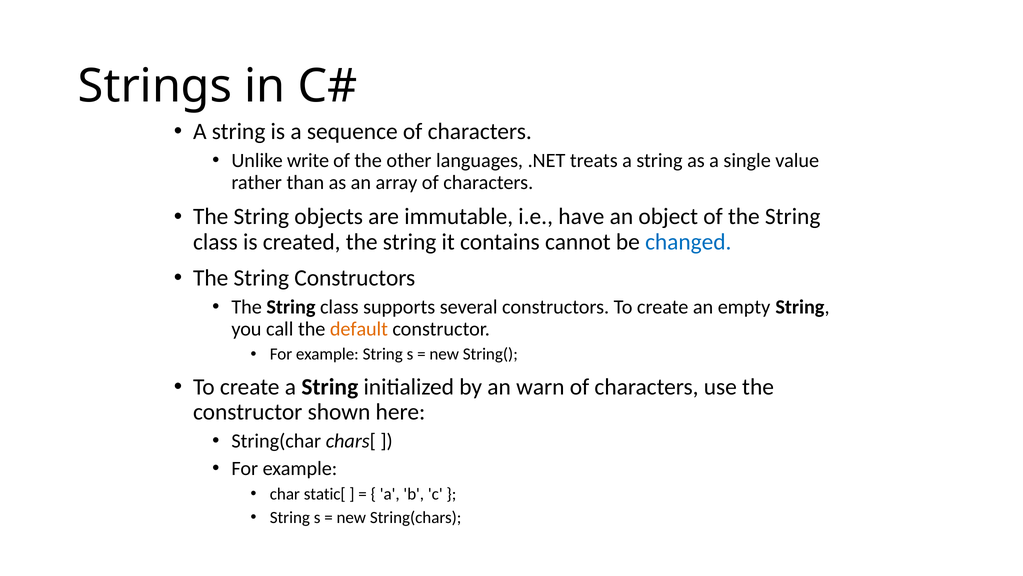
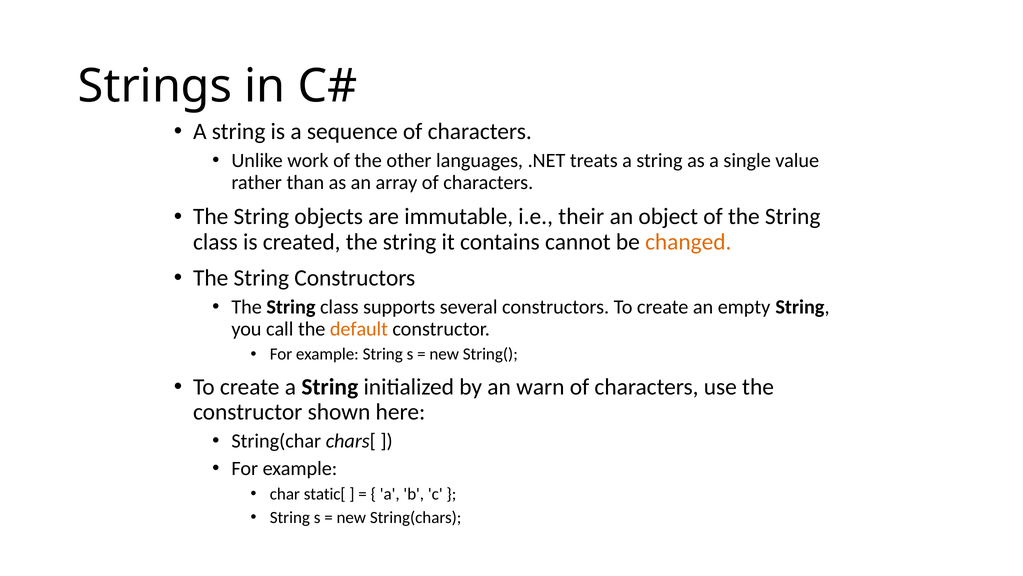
write: write -> work (308, 160)
have: have -> their (581, 216)
changed colour: blue -> orange (688, 242)
